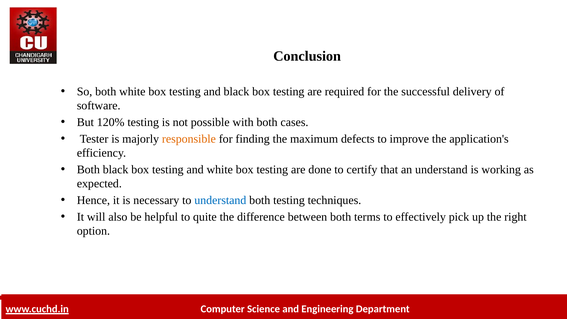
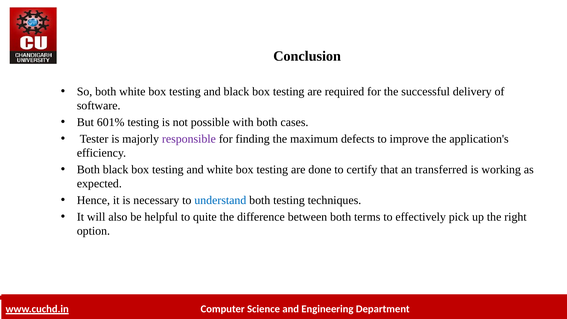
120%: 120% -> 601% (111, 122)
responsible colour: orange -> purple (189, 139)
an understand: understand -> transferred (441, 170)
